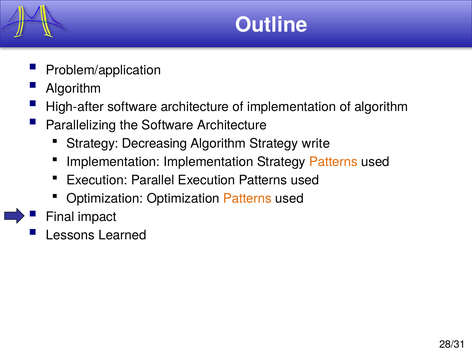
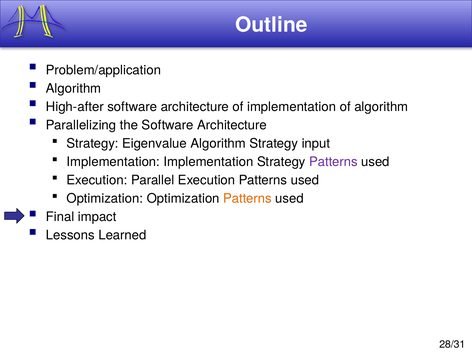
Decreasing: Decreasing -> Eigenvalue (154, 144)
write: write -> input (316, 144)
Patterns colour: orange -> purple (333, 162)
